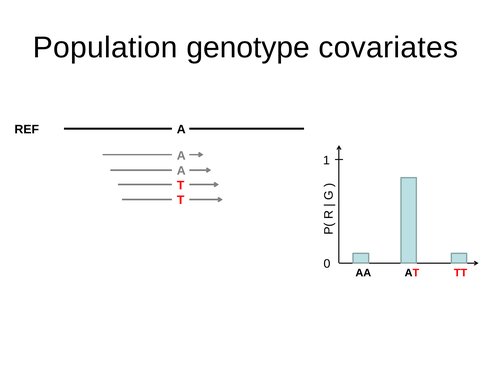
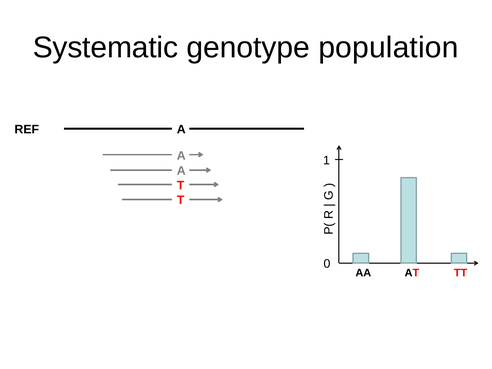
Population: Population -> Systematic (105, 48)
covariates: covariates -> population (388, 48)
